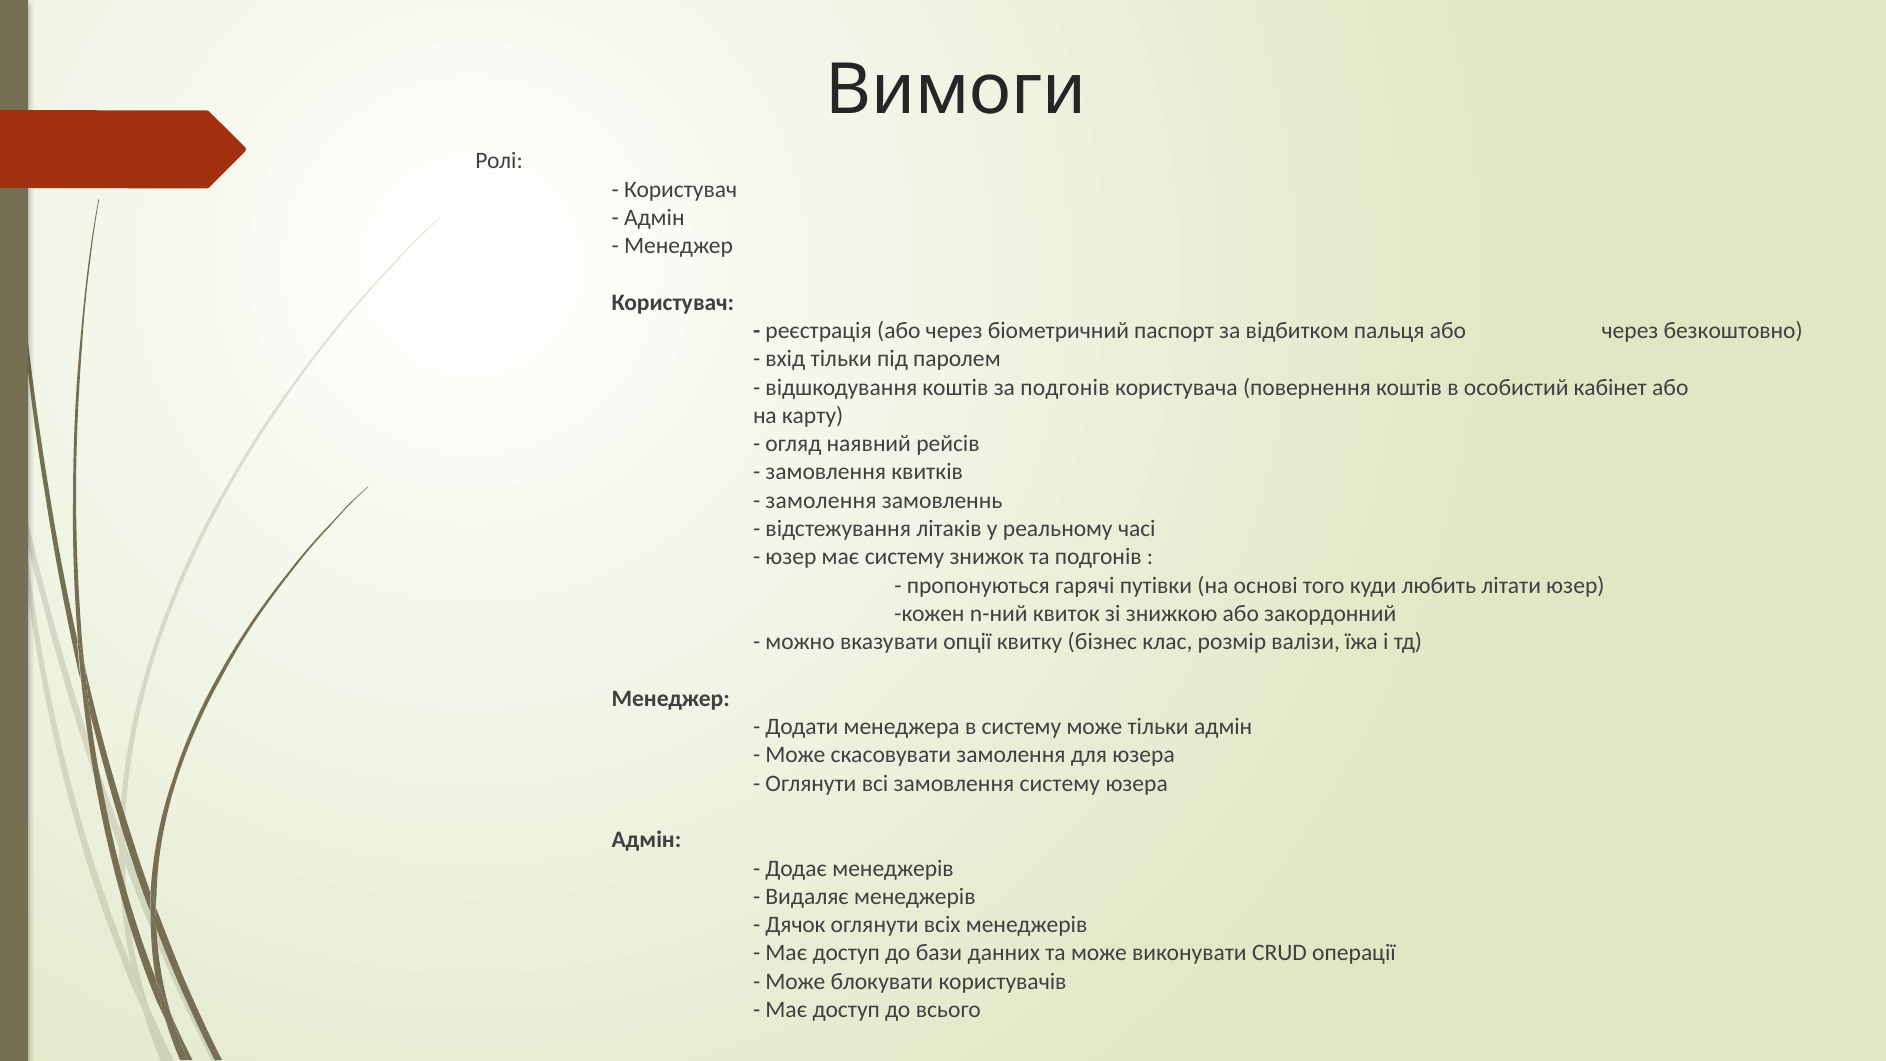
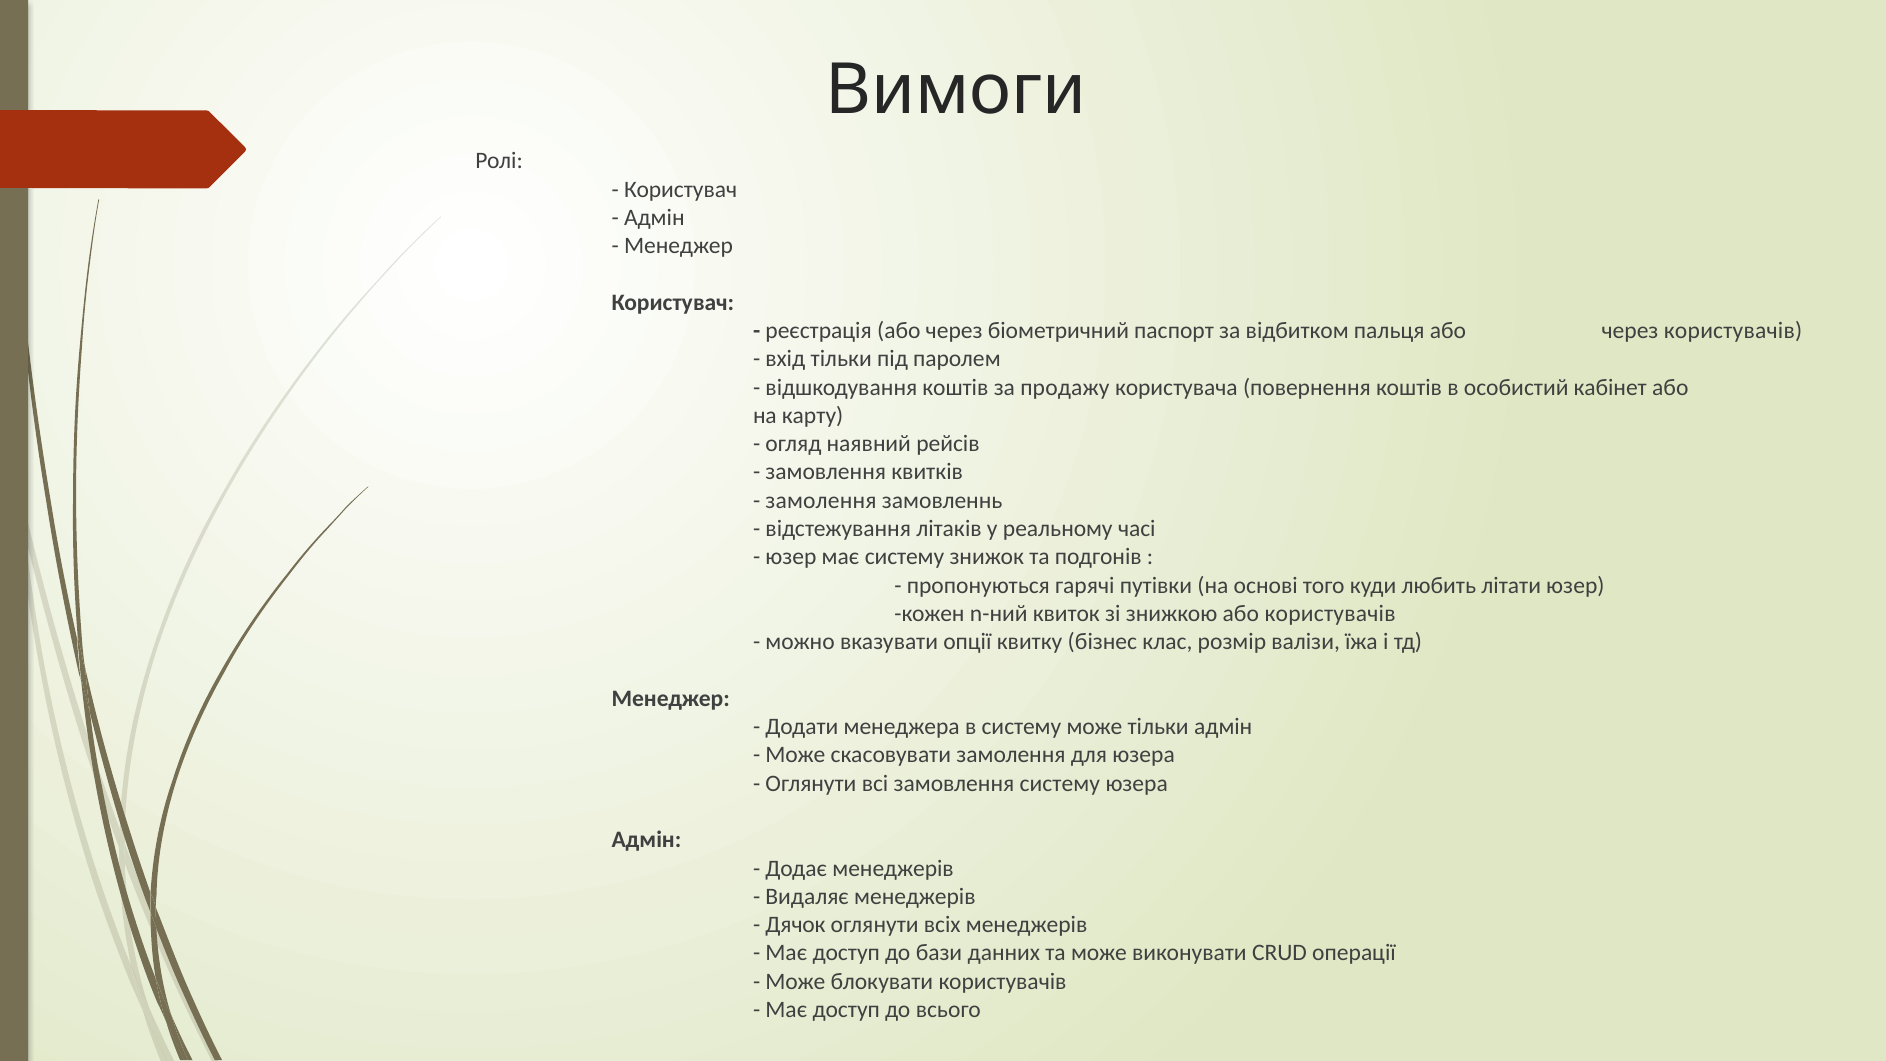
через безкоштовно: безкоштовно -> користувачів (1733, 331)
за подгонів: подгонів -> продажу (1065, 387)
або закордонний: закордонний -> користувачів (1330, 614)
